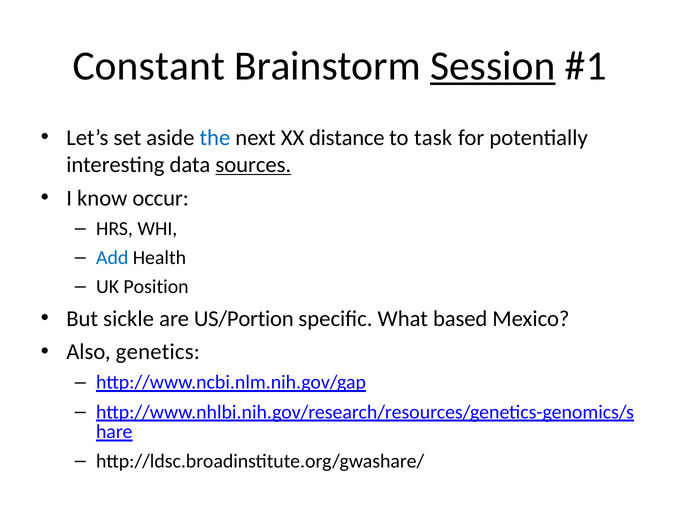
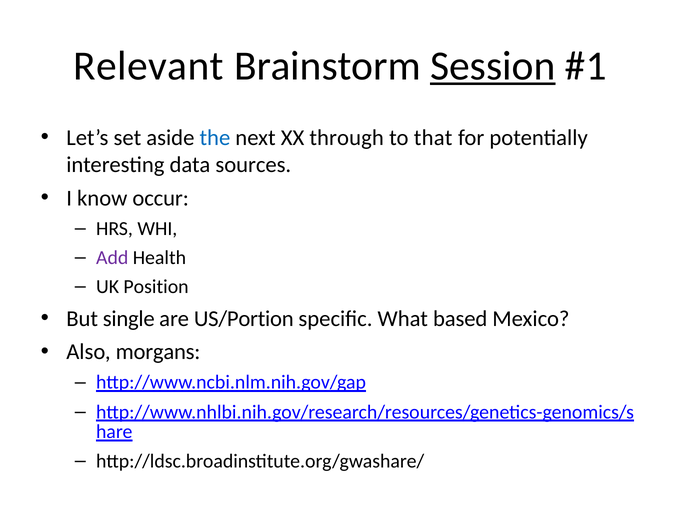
Constant: Constant -> Relevant (149, 66)
distance: distance -> through (347, 138)
task: task -> that (433, 138)
sources underline: present -> none (253, 165)
Add colour: blue -> purple (112, 258)
sickle: sickle -> single (129, 319)
genetics: genetics -> morgans (158, 352)
